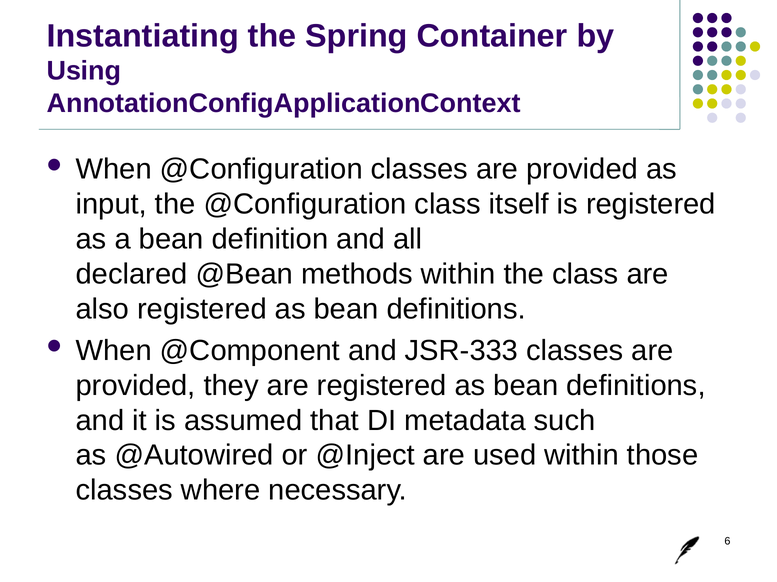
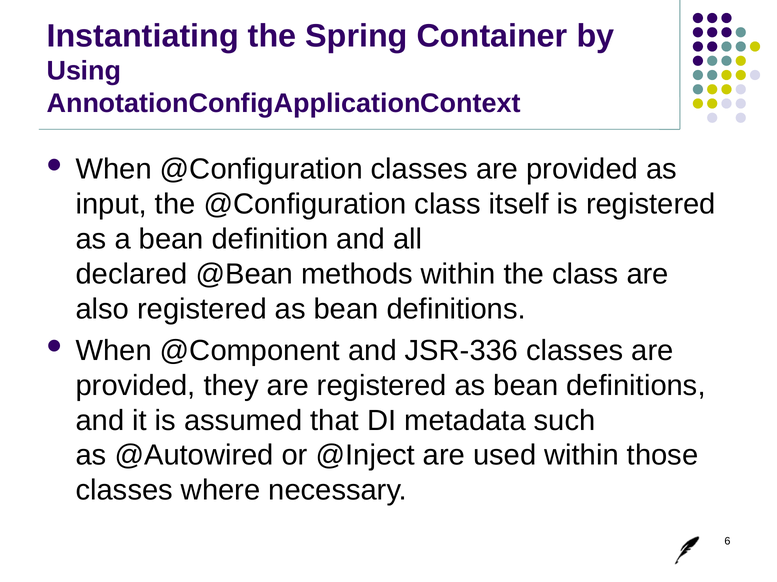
JSR-333: JSR-333 -> JSR-336 (461, 351)
